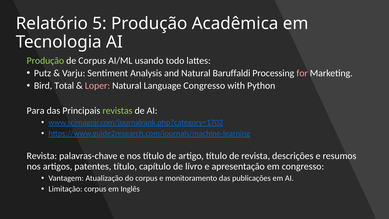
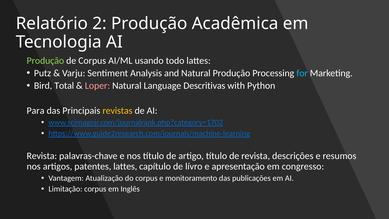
5: 5 -> 2 (100, 23)
Natural Baruffaldi: Baruffaldi -> Produção (231, 73)
for colour: pink -> light blue (302, 73)
Language Congresso: Congresso -> Descritivas (204, 86)
revistas colour: light green -> yellow (117, 111)
patentes título: título -> lattes (125, 166)
